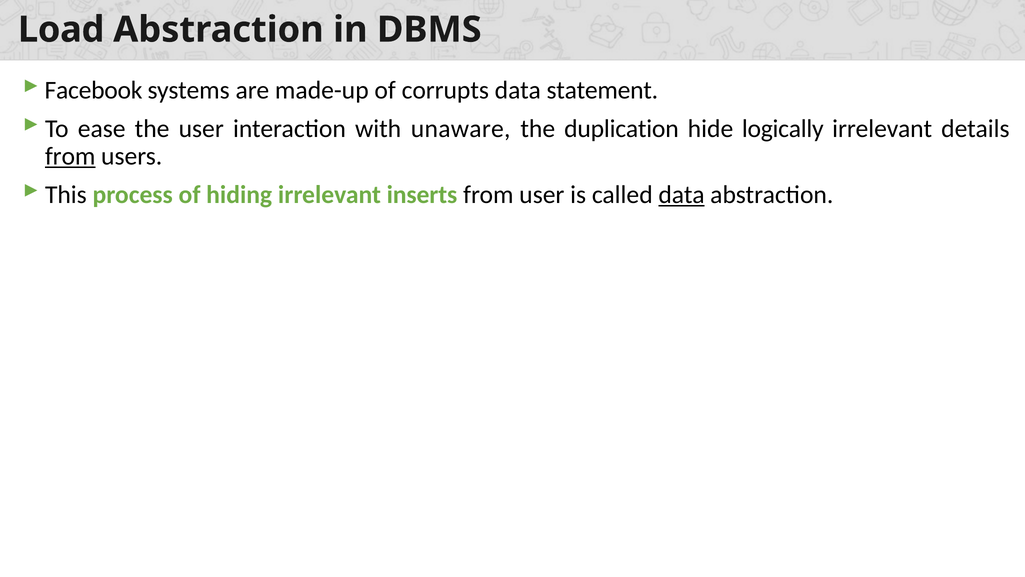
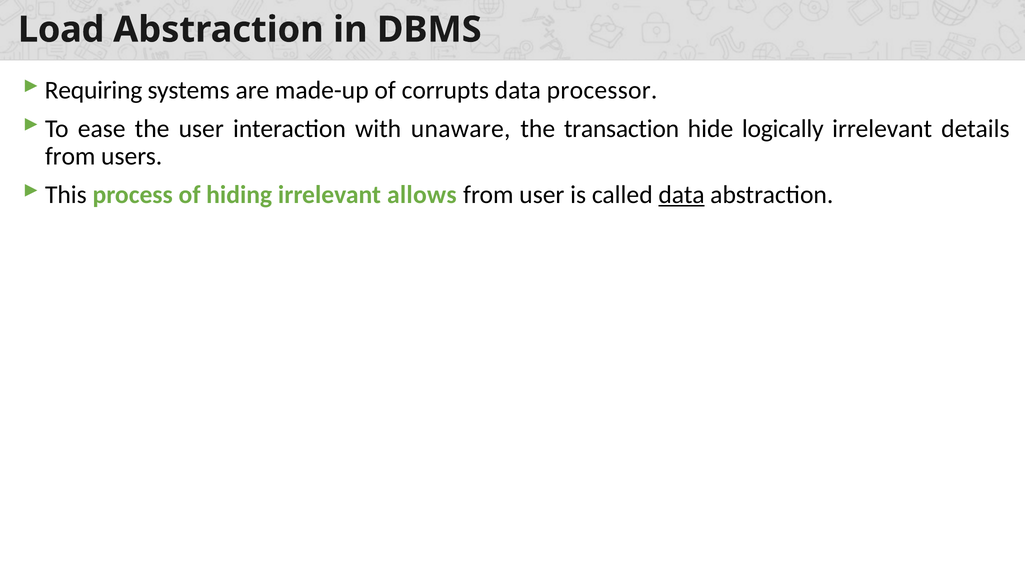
Facebook: Facebook -> Requiring (94, 90)
statement: statement -> processor (602, 90)
duplication: duplication -> transaction (622, 128)
from underline: present -> none (70, 156)
inserts: inserts -> allows (422, 194)
